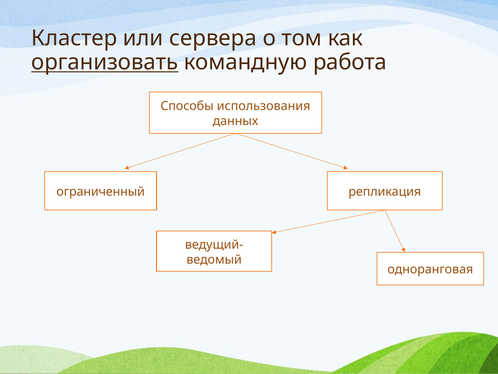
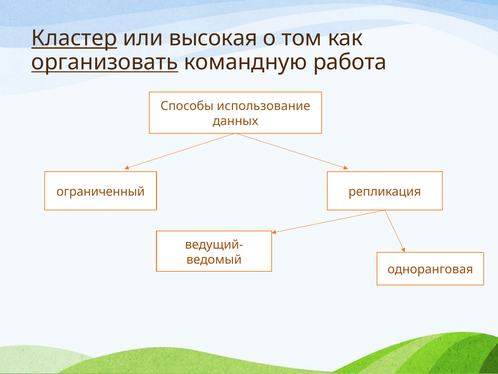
Кластер underline: none -> present (74, 38)
сервера: сервера -> высокая (213, 38)
использования: использования -> использование (264, 106)
